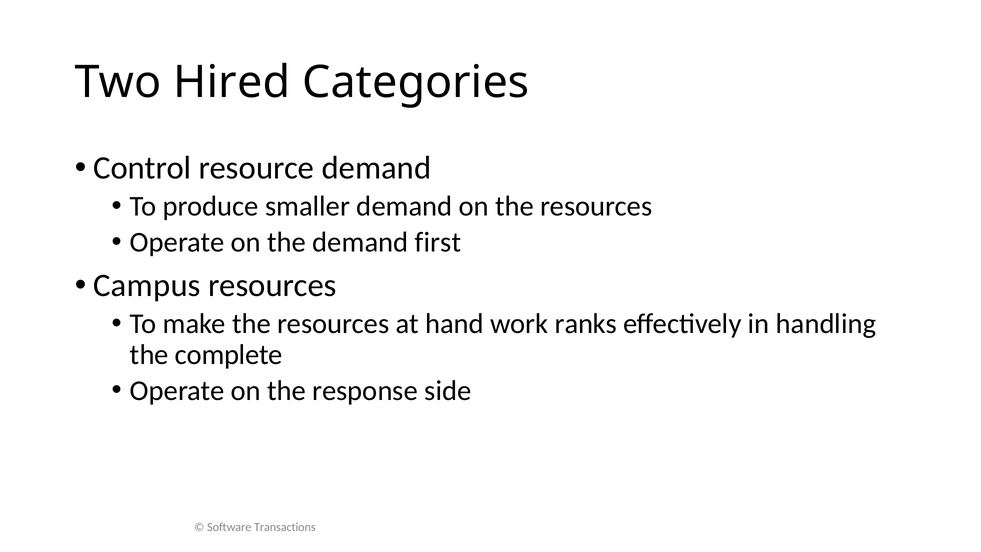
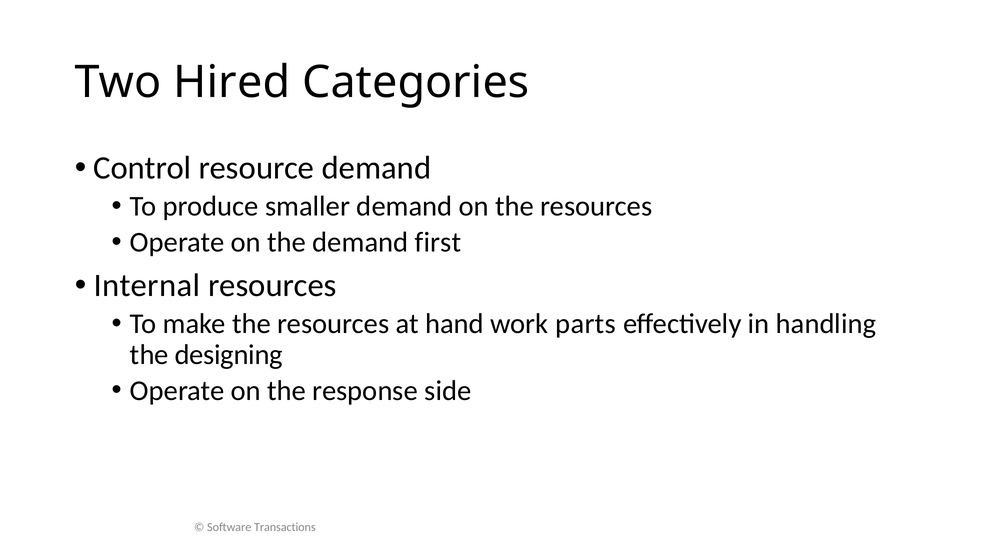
Campus: Campus -> Internal (147, 286)
ranks: ranks -> parts (586, 324)
complete: complete -> designing (229, 355)
